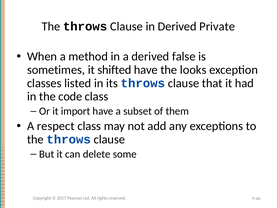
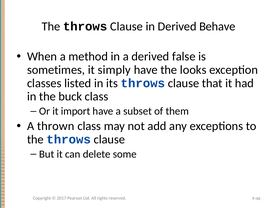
Private: Private -> Behave (217, 26)
shifted: shifted -> simply (114, 70)
code: code -> buck (70, 96)
respect: respect -> thrown (56, 126)
